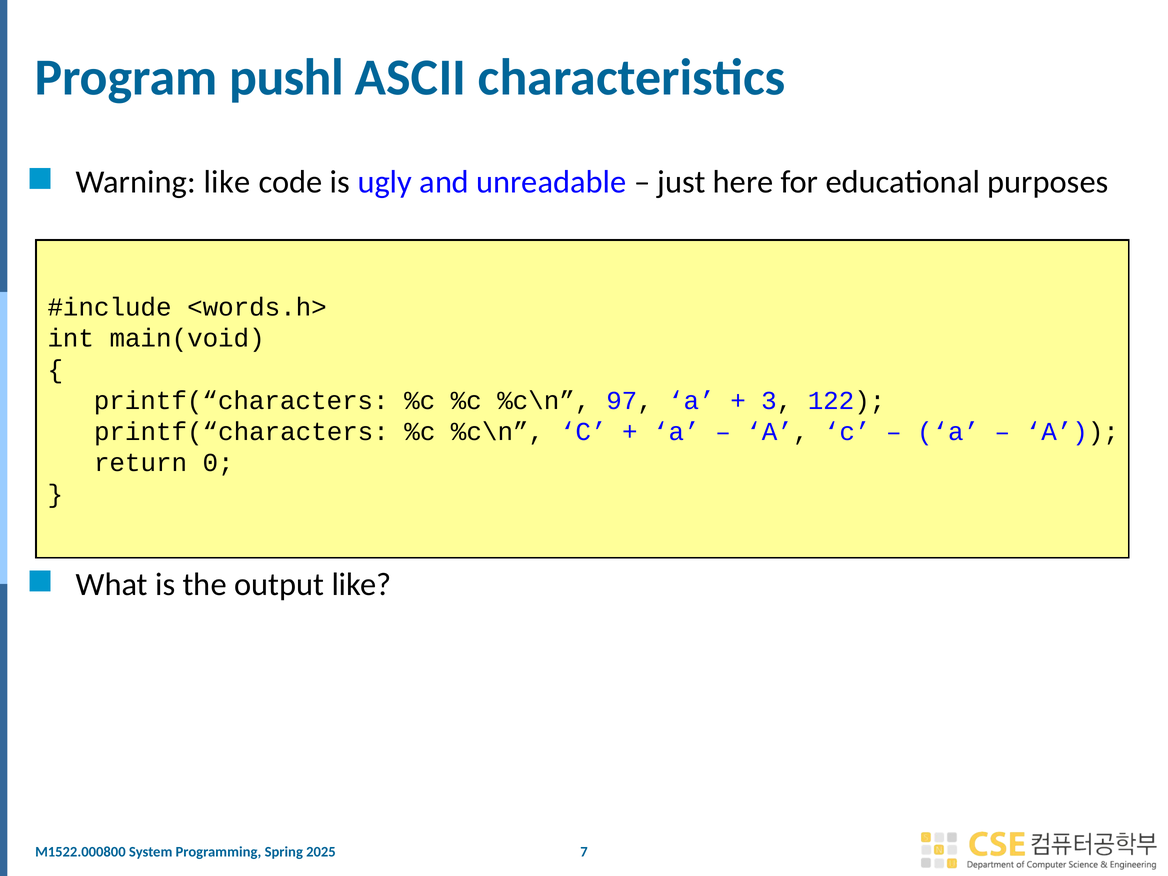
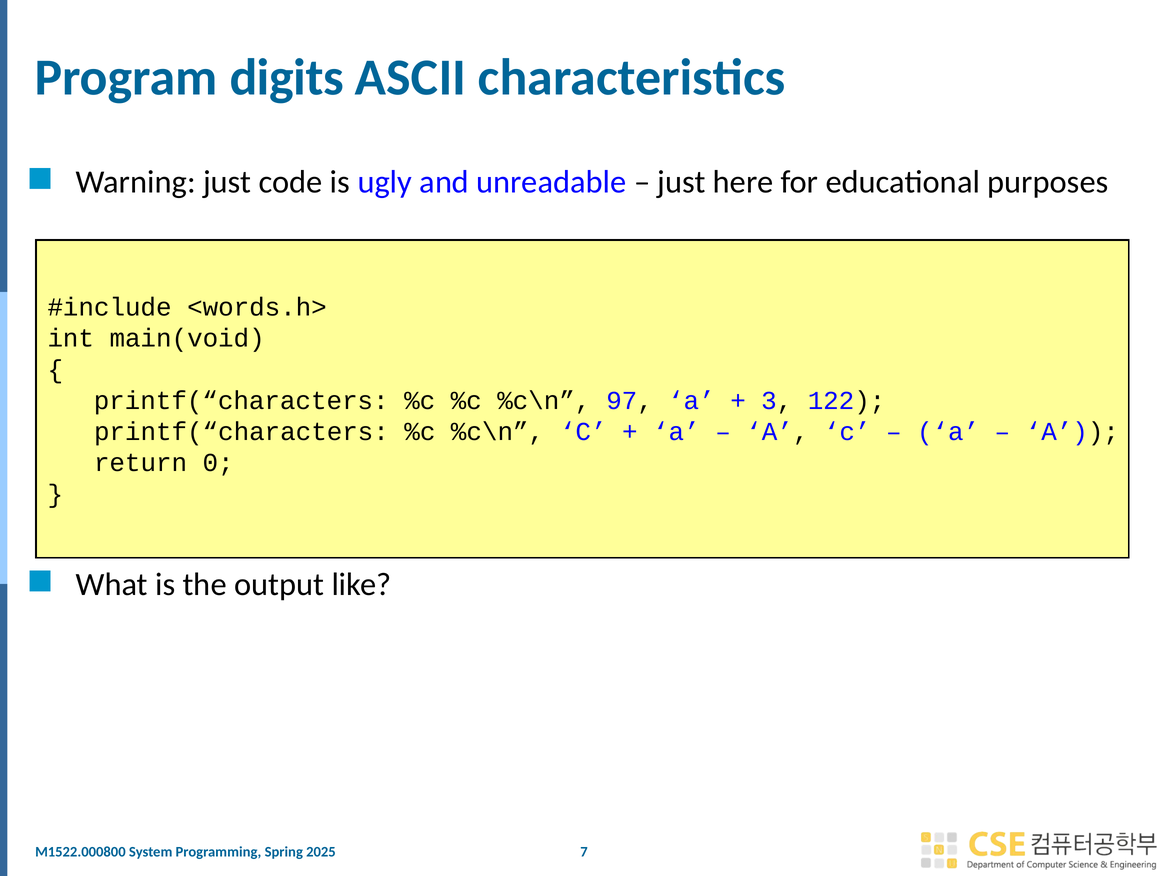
pushl: pushl -> digits (287, 77)
Warning like: like -> just (227, 182)
